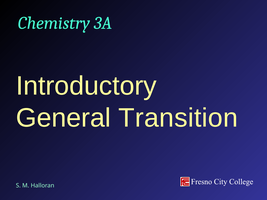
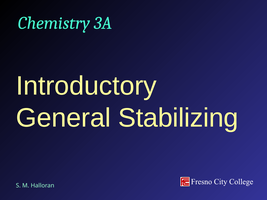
Transition: Transition -> Stabilizing (178, 118)
